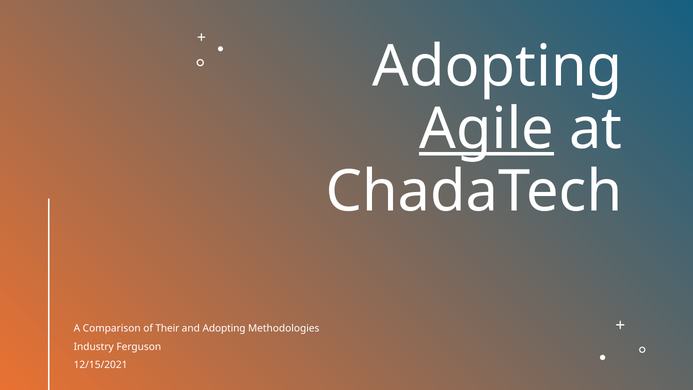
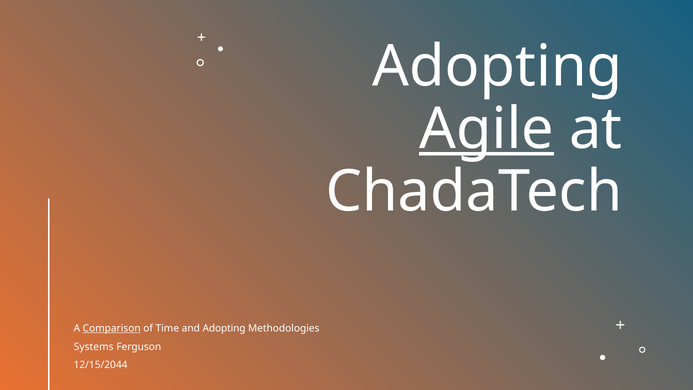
Comparison underline: none -> present (112, 328)
Their: Their -> Time (167, 328)
Industry: Industry -> Systems (94, 347)
12/15/2021: 12/15/2021 -> 12/15/2044 (101, 365)
